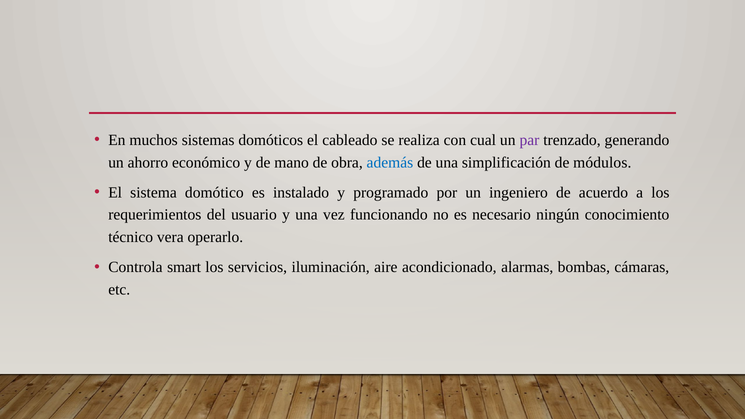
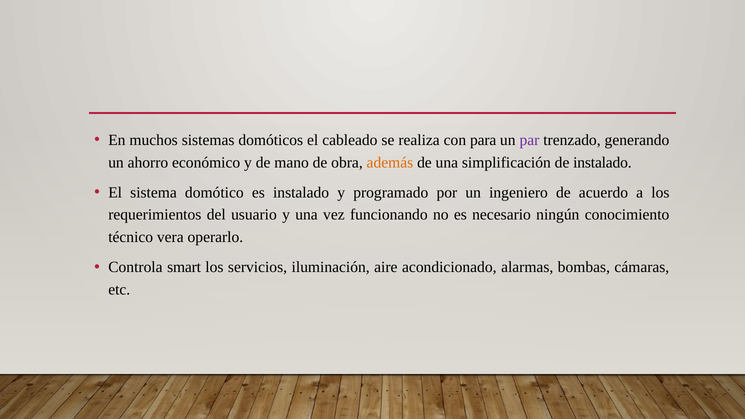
cual: cual -> para (483, 140)
además colour: blue -> orange (390, 162)
de módulos: módulos -> instalado (602, 162)
